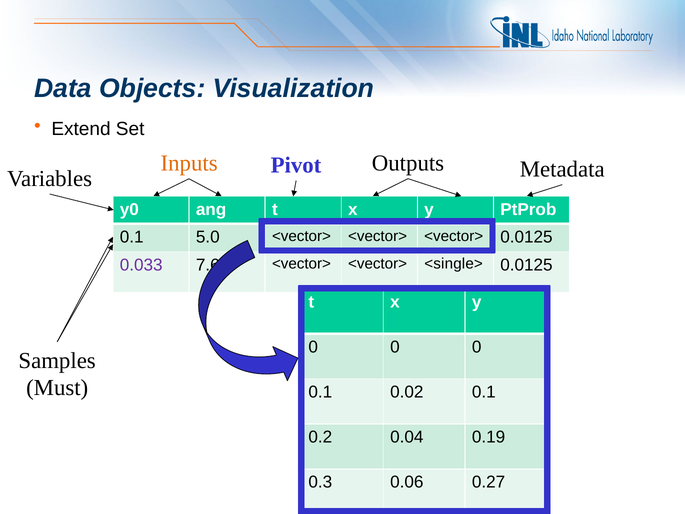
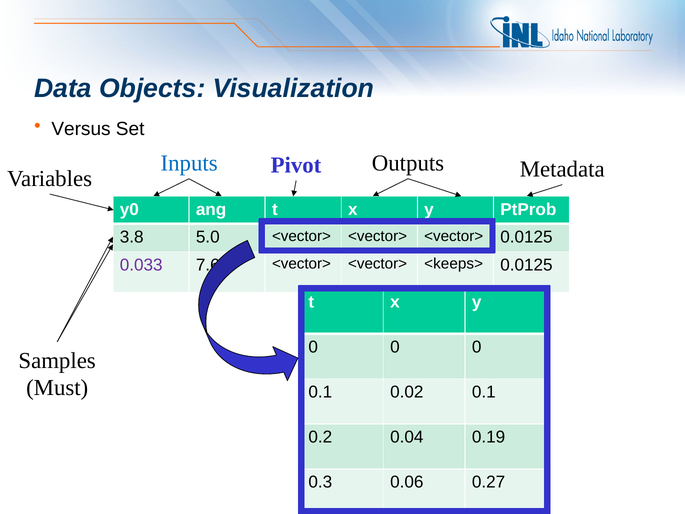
Extend: Extend -> Versus (81, 129)
Inputs colour: orange -> blue (189, 163)
0.1: 0.1 -> 3.8 (132, 237)
<single>: <single> -> <keeps> (454, 264)
